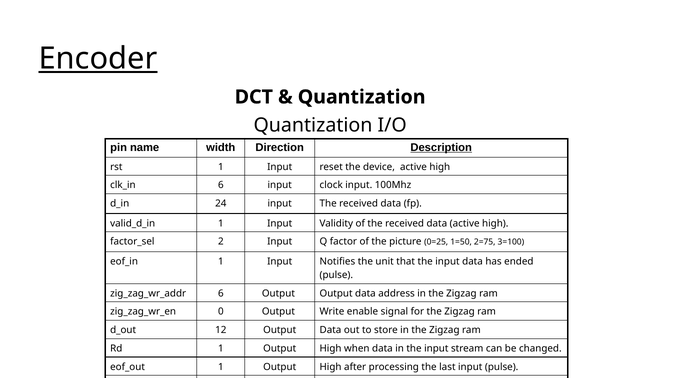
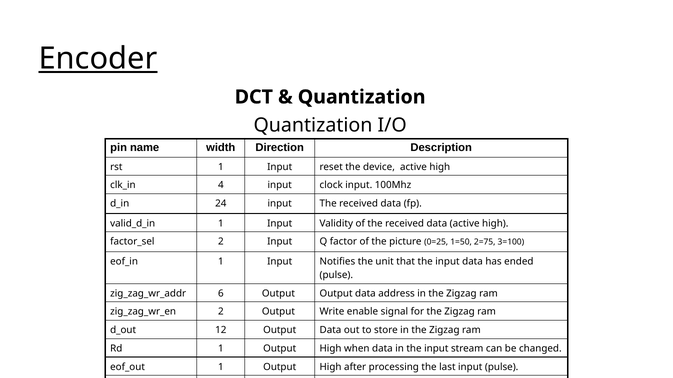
Description underline: present -> none (441, 148)
6: 6 -> 4 (221, 185)
0: 0 -> 2 (221, 312)
